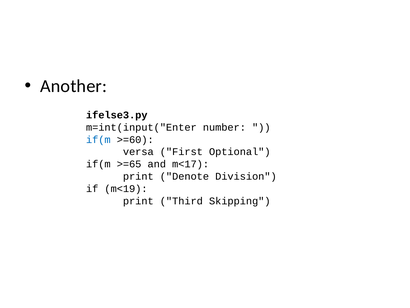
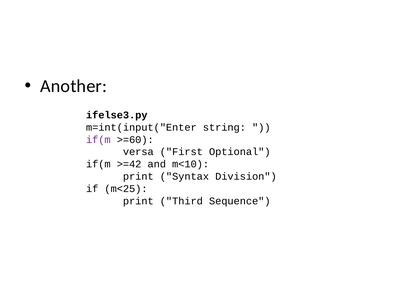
number: number -> string (224, 127)
if(m colour: blue -> purple (98, 139)
>=65: >=65 -> >=42 (129, 164)
m<17: m<17 -> m<10 (191, 164)
Denote: Denote -> Syntax (184, 176)
m<19: m<19 -> m<25 (126, 189)
Skipping: Skipping -> Sequence (240, 201)
